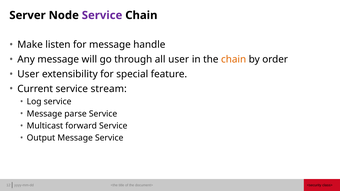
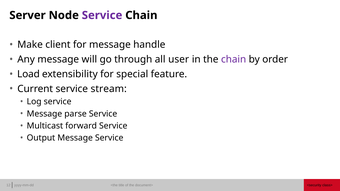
listen: listen -> client (58, 45)
chain colour: orange -> purple (234, 60)
User: User -> Load (28, 74)
